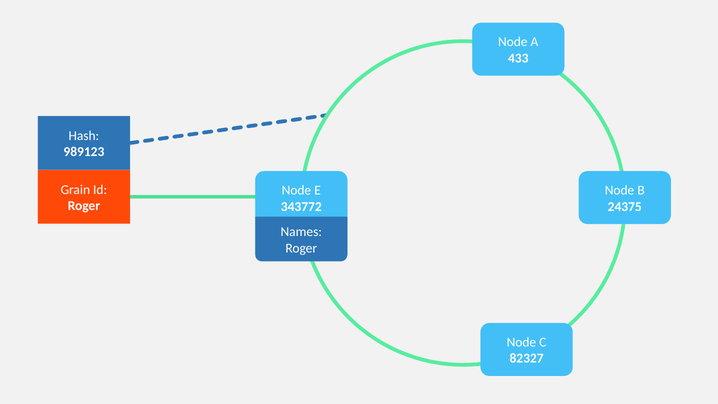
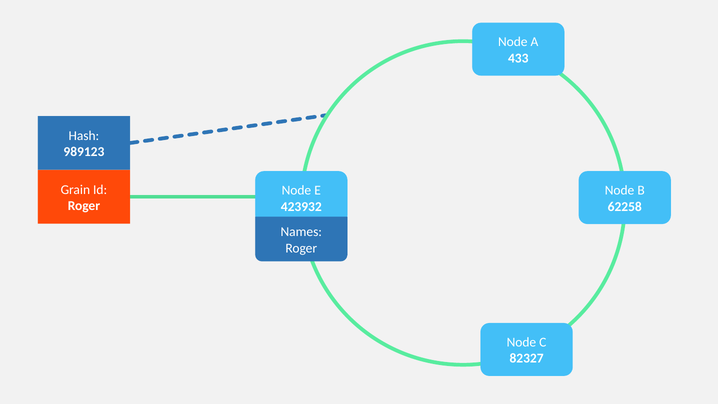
343772: 343772 -> 423932 (301, 207)
24375: 24375 -> 62258 (625, 207)
